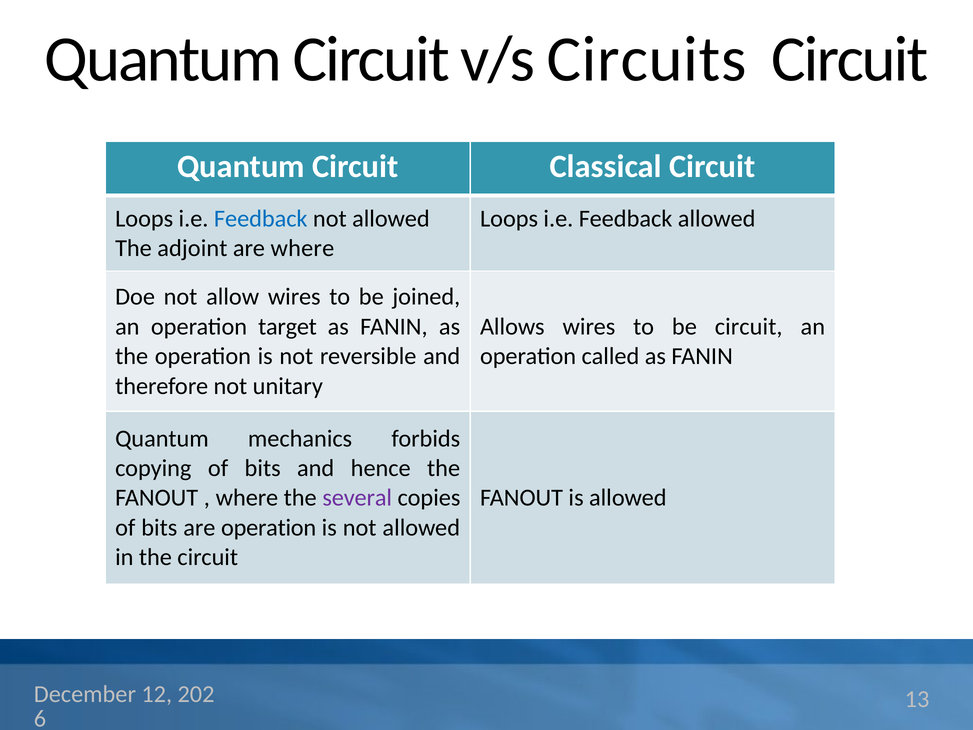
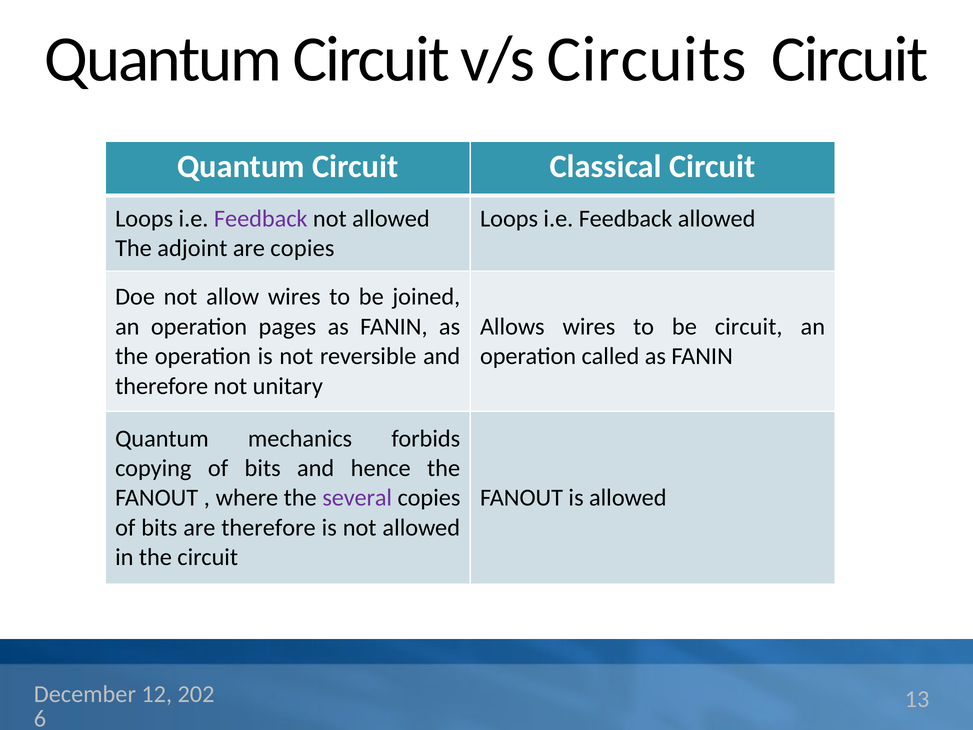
Feedback colour: blue -> purple (261, 219)
are where: where -> copies (302, 248)
target: target -> pages (287, 326)
are operation: operation -> therefore (269, 527)
